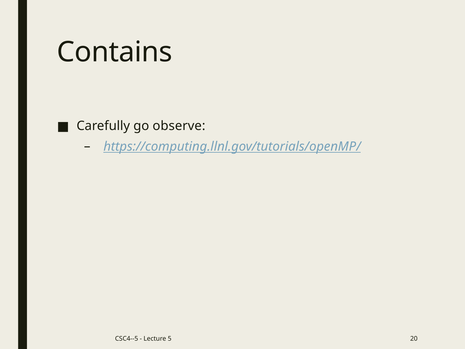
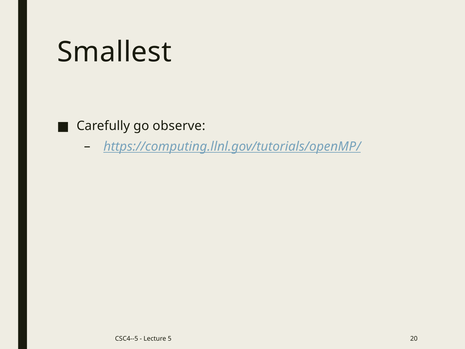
Contains: Contains -> Smallest (114, 52)
